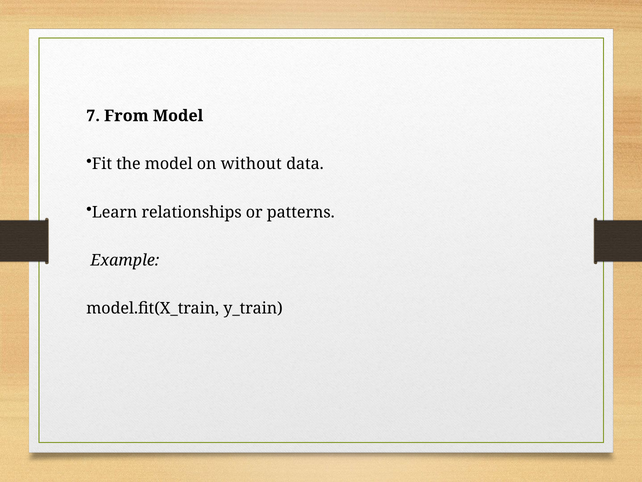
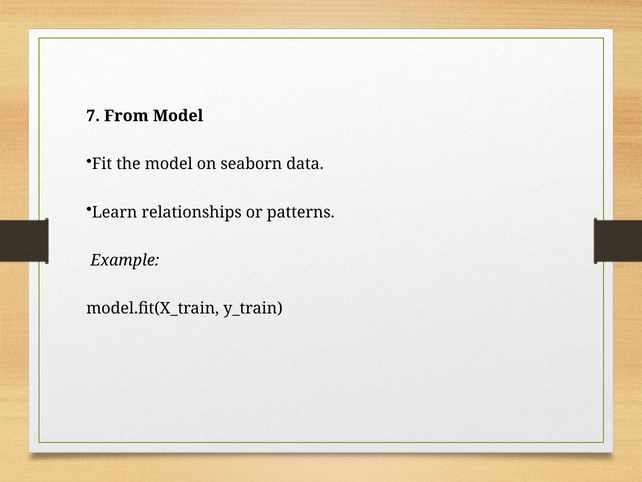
without: without -> seaborn (251, 164)
